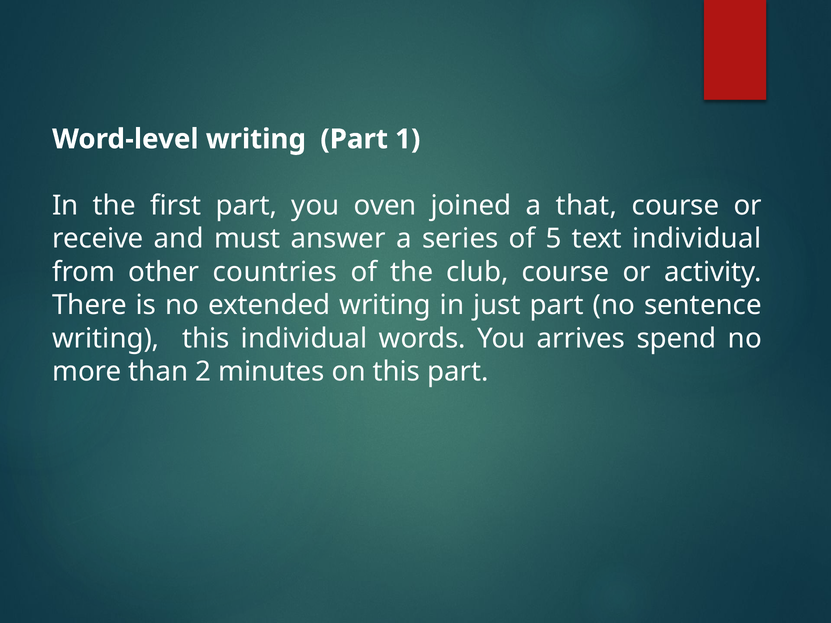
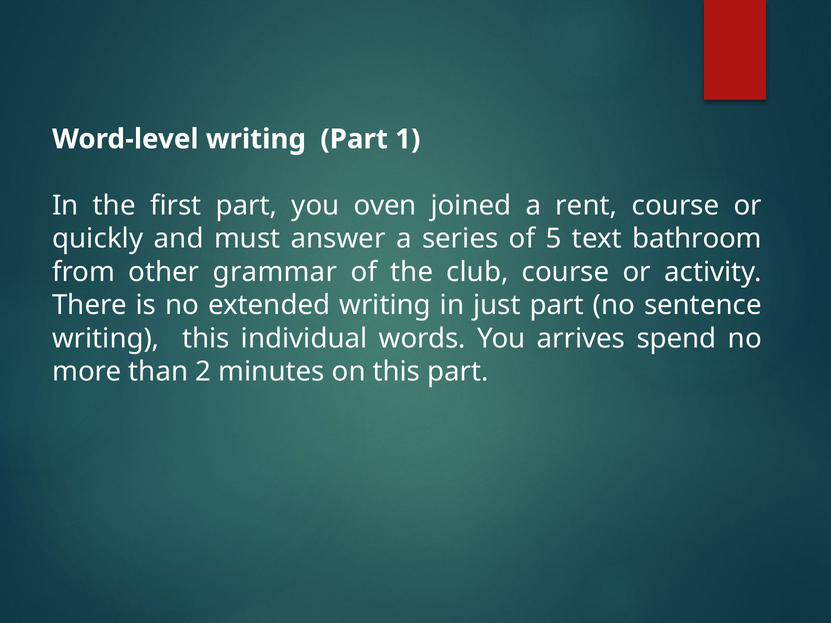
that: that -> rent (586, 206)
receive: receive -> quickly (98, 239)
text individual: individual -> bathroom (697, 239)
countries: countries -> grammar (275, 272)
